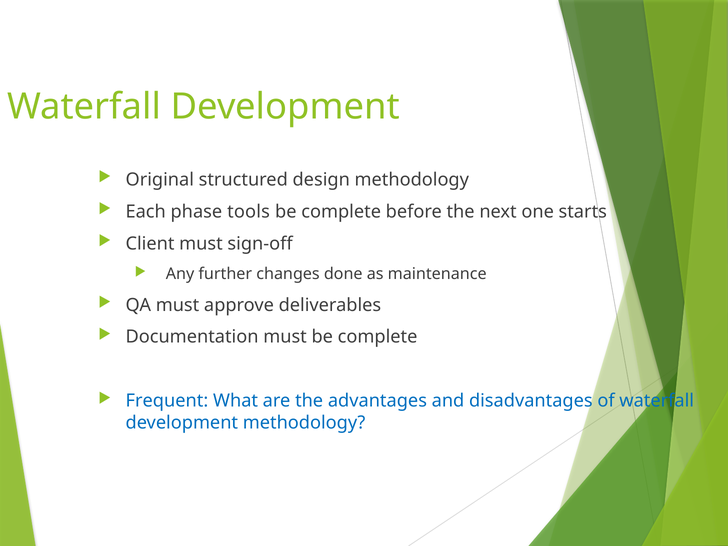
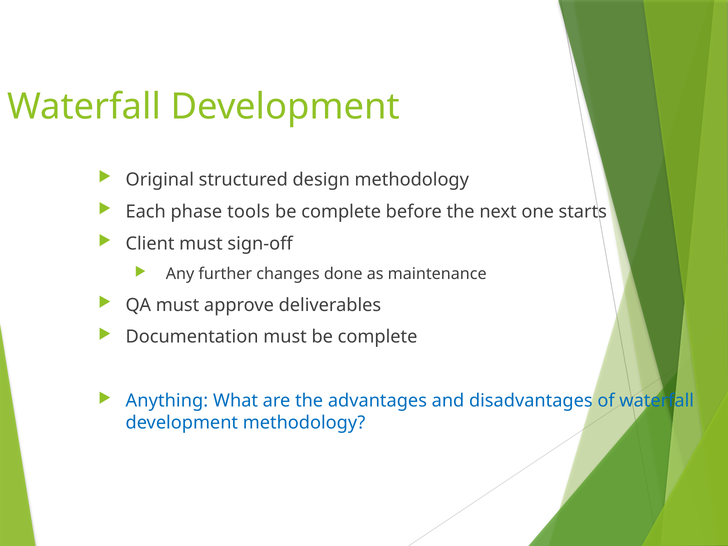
Frequent: Frequent -> Anything (167, 401)
